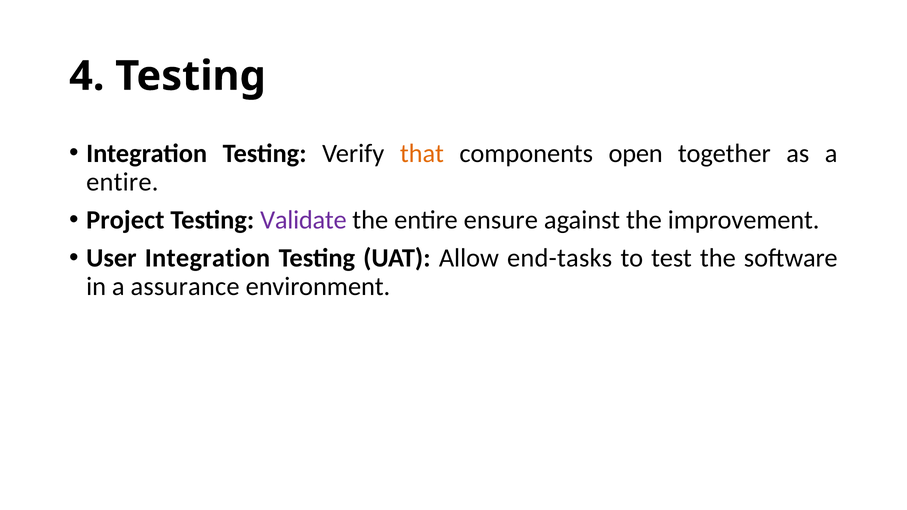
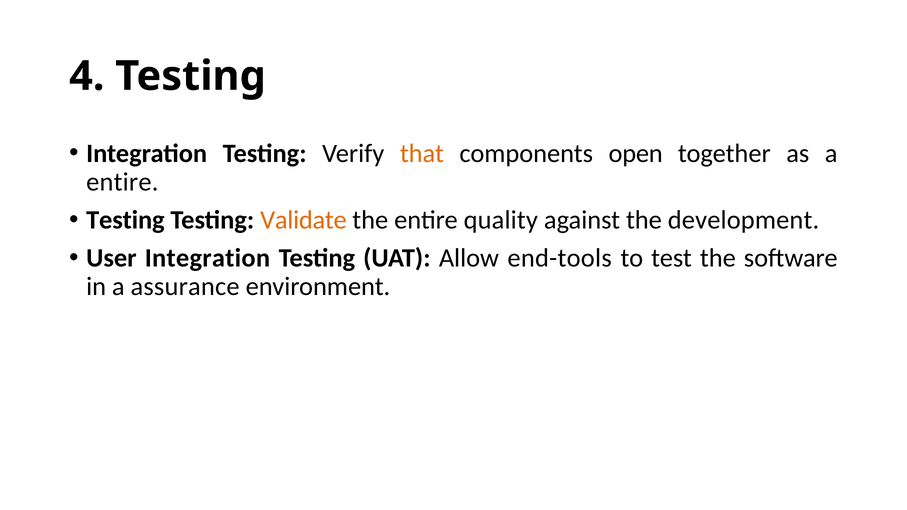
Project: Project -> Testing (125, 220)
Validate colour: purple -> orange (303, 220)
ensure: ensure -> quality (501, 220)
improvement: improvement -> development (744, 220)
end-tasks: end-tasks -> end-tools (560, 258)
